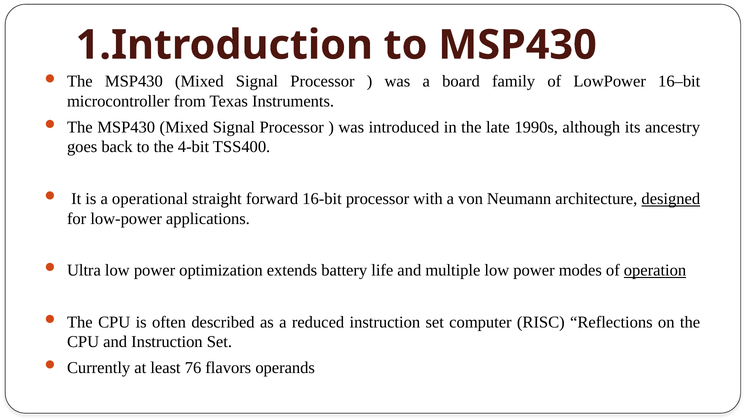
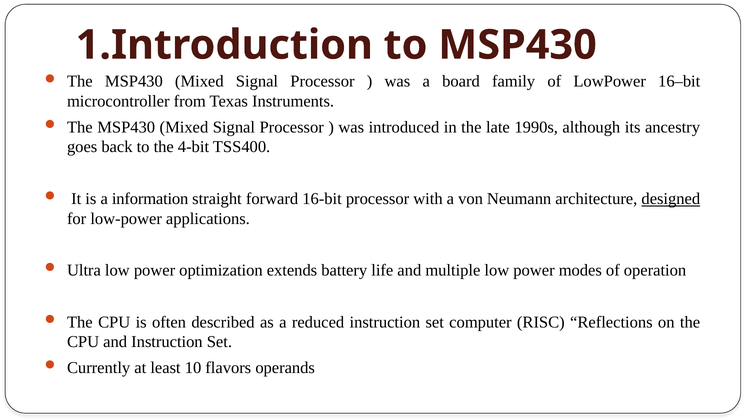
operational: operational -> information (150, 199)
operation underline: present -> none (655, 271)
76: 76 -> 10 (193, 368)
